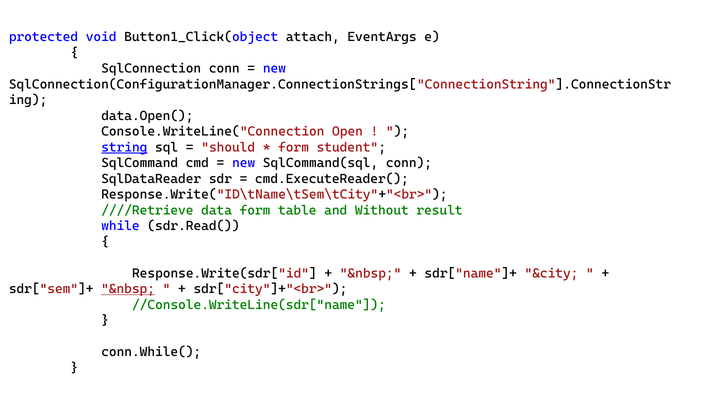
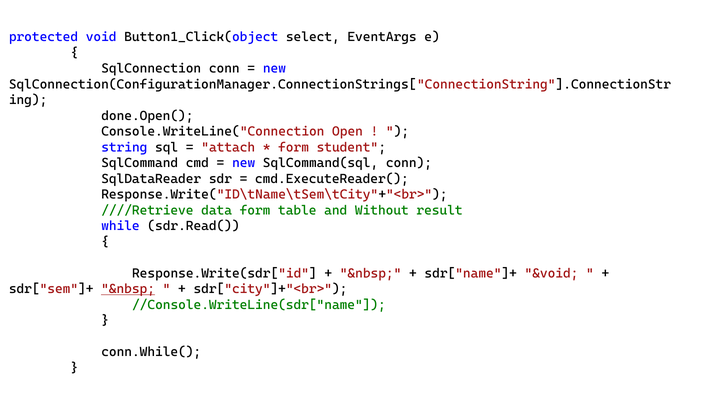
attach: attach -> select (313, 37)
data.Open(: data.Open( -> done.Open( (147, 116)
string underline: present -> none (124, 147)
should: should -> attach (228, 147)
&city: &city -> &void (551, 274)
